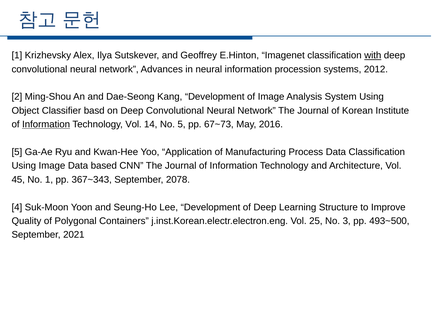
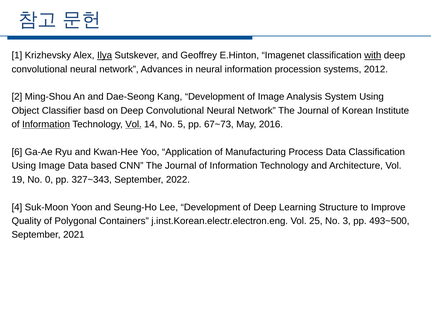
Ilya underline: none -> present (105, 55)
Vol underline: none -> present (134, 124)
5: 5 -> 6 (17, 152)
45: 45 -> 19 (18, 180)
No 1: 1 -> 0 (49, 180)
367~343: 367~343 -> 327~343 (92, 180)
2078: 2078 -> 2022 (178, 180)
